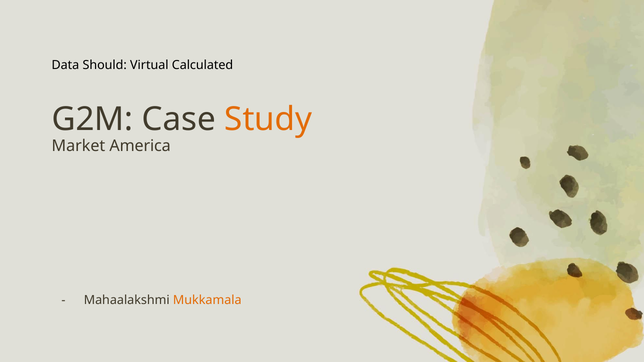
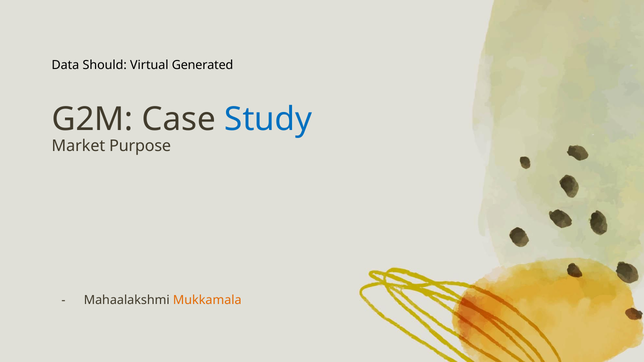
Calculated: Calculated -> Generated (203, 65)
Study colour: orange -> blue (268, 120)
America: America -> Purpose (140, 146)
